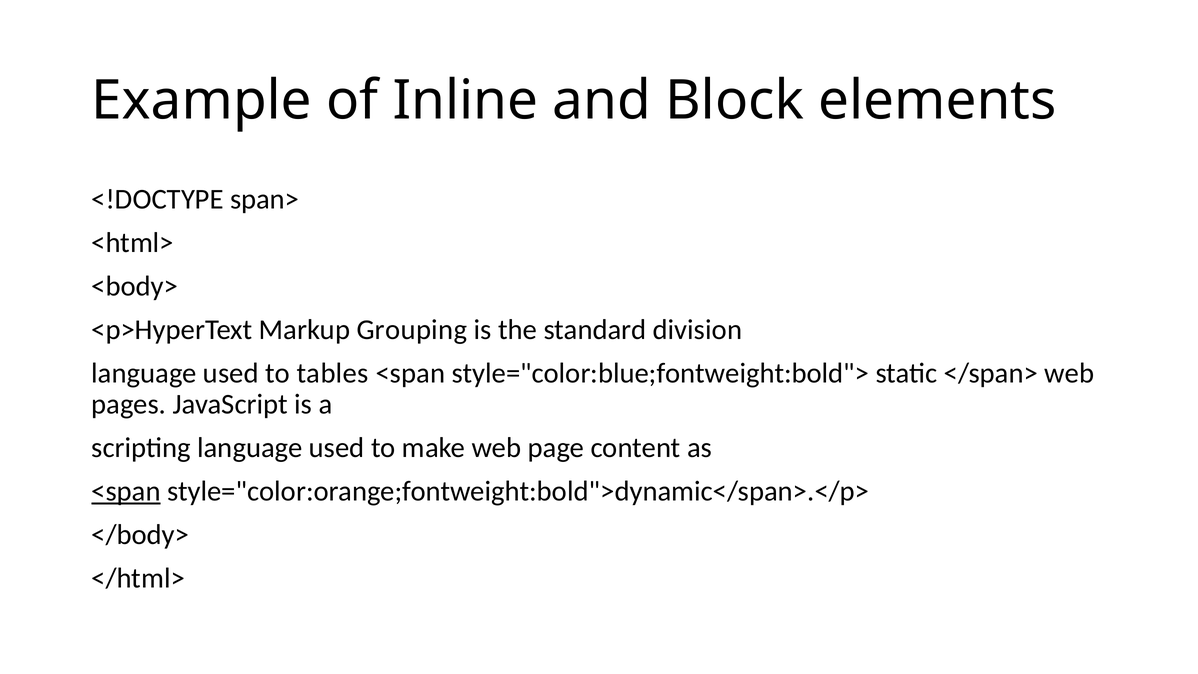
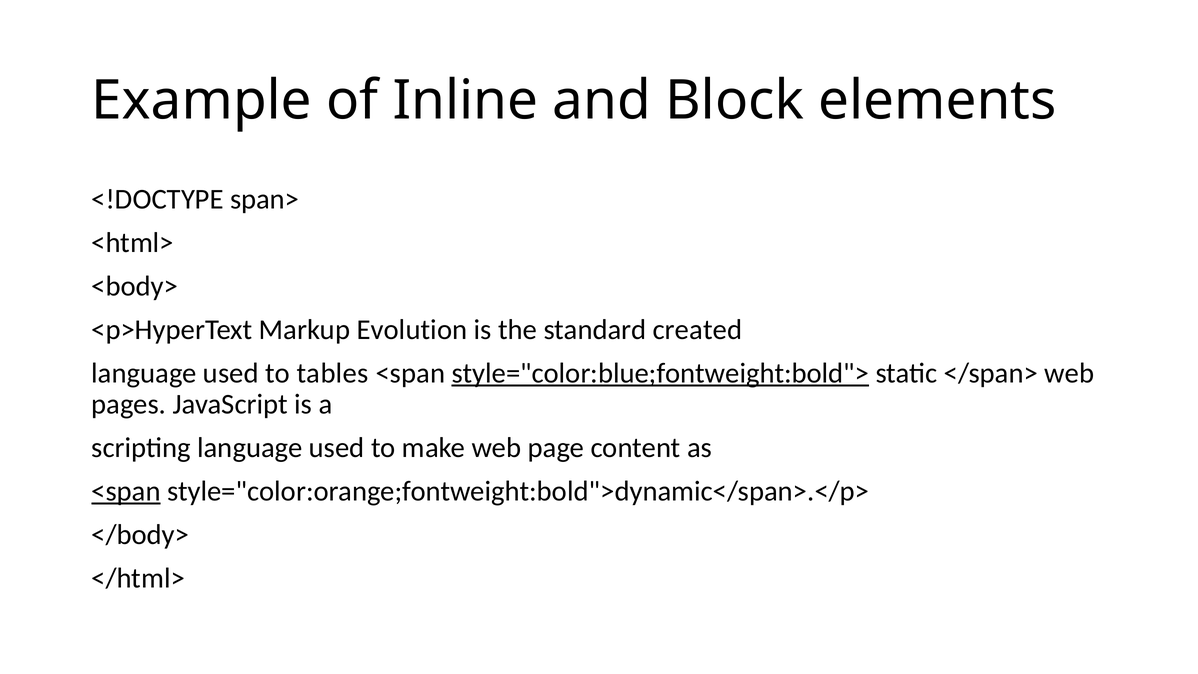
Grouping: Grouping -> Evolution (412, 330)
division: division -> created (697, 330)
style="color:blue;fontweight:bold"> underline: none -> present (660, 373)
